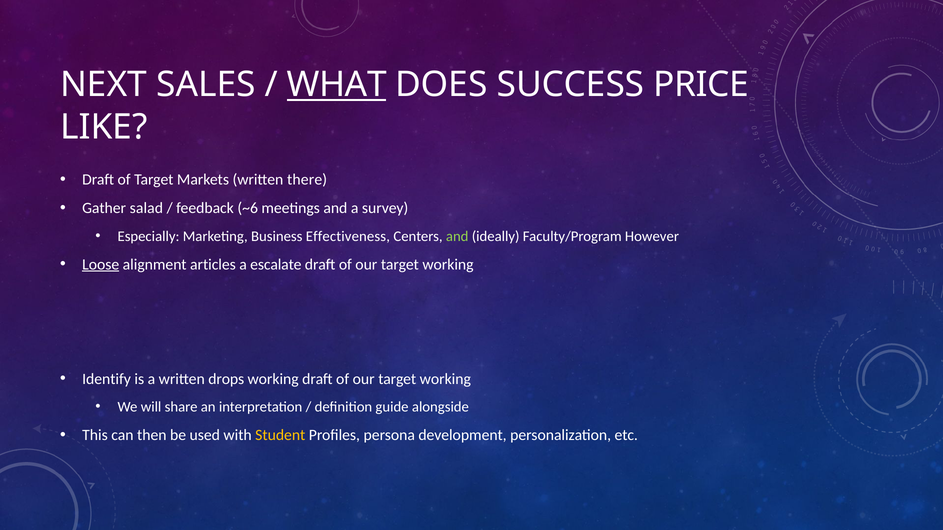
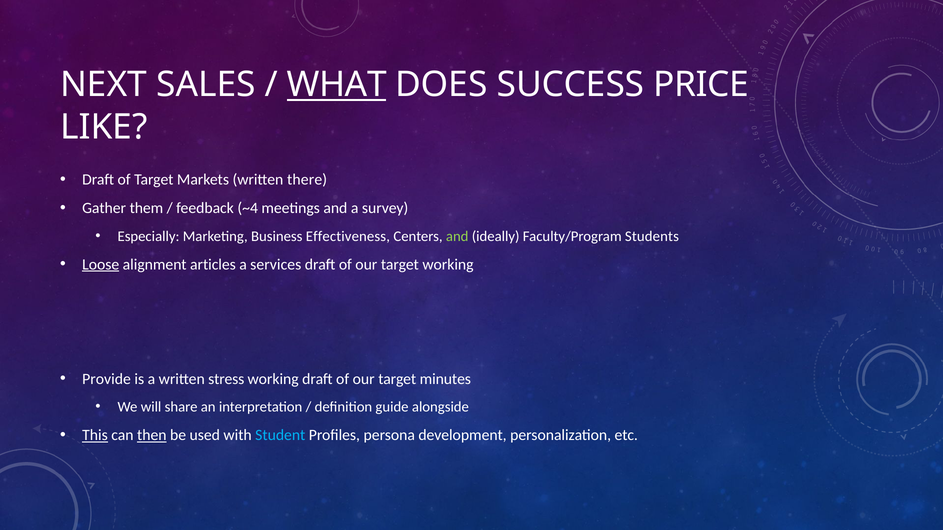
salad: salad -> them (146, 208)
~6: ~6 -> ~4 (248, 208)
However: However -> Students (652, 236)
escalate: escalate -> services (276, 265)
Identify: Identify -> Provide (107, 379)
drops: drops -> stress (226, 379)
working: working -> minutes (445, 379)
This underline: none -> present (95, 435)
then underline: none -> present (152, 435)
Student colour: yellow -> light blue (280, 435)
